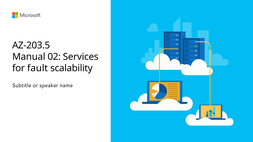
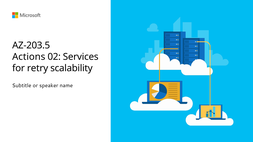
Manual: Manual -> Actions (29, 57)
fault: fault -> retry (38, 68)
